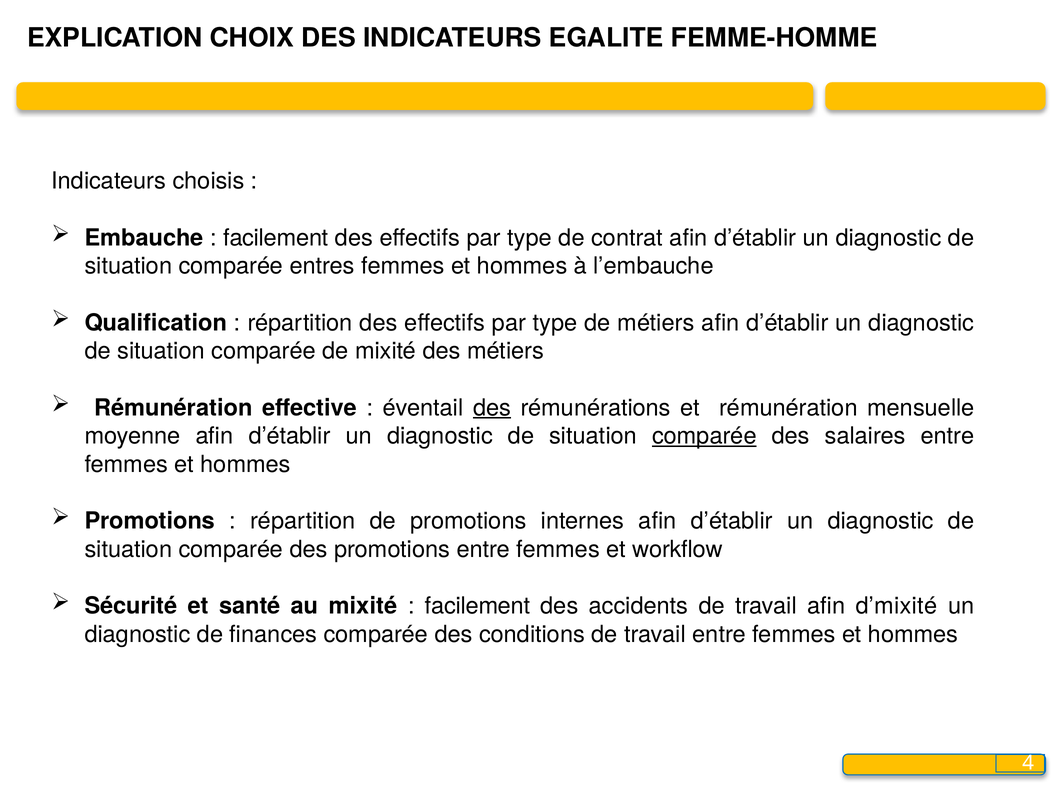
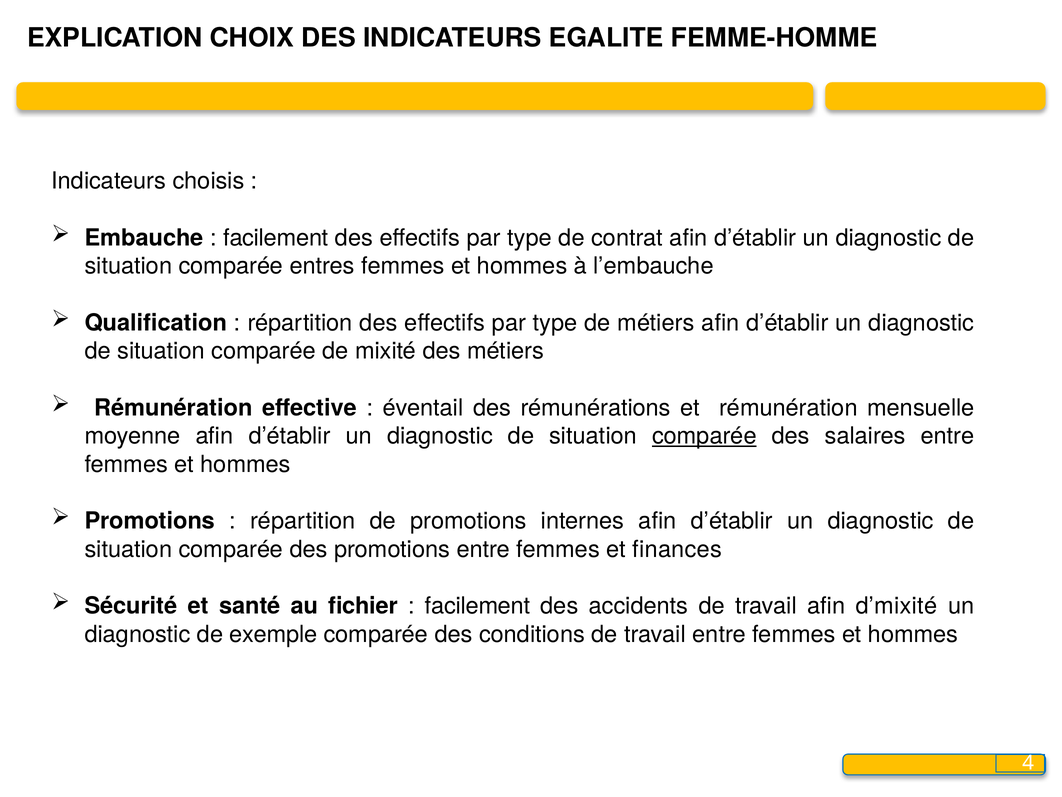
des underline: present -> none (492, 408)
workflow: workflow -> finances (677, 549)
au mixité: mixité -> fichier (363, 606)
finances: finances -> exemple (273, 634)
